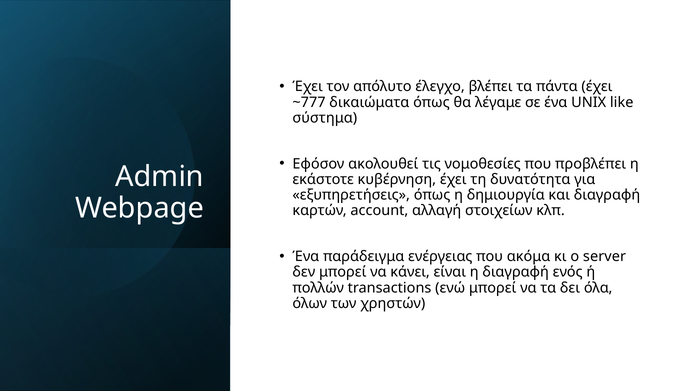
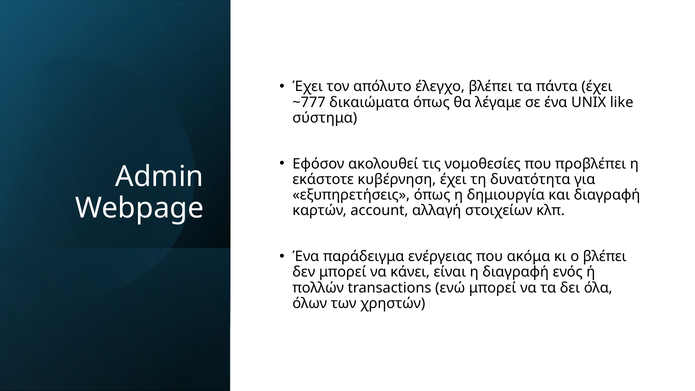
ο server: server -> βλέπει (605, 256)
